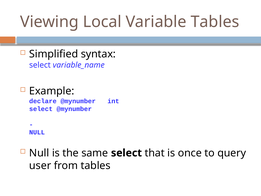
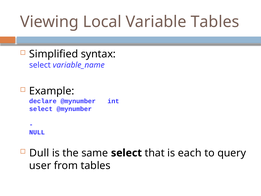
Null: Null -> Dull (39, 153)
once: once -> each (190, 153)
